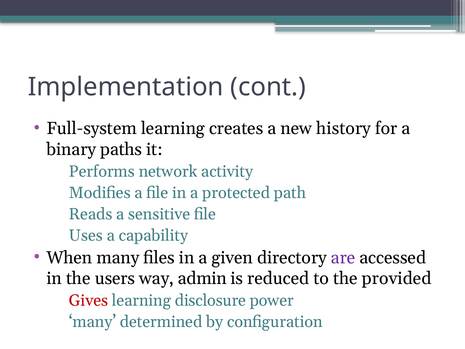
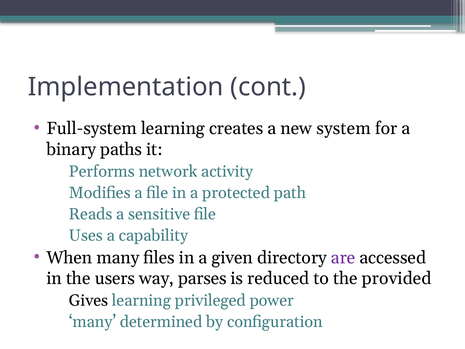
history: history -> system (344, 128)
admin: admin -> parses (202, 278)
Gives colour: red -> black (89, 300)
disclosure: disclosure -> privileged (210, 300)
